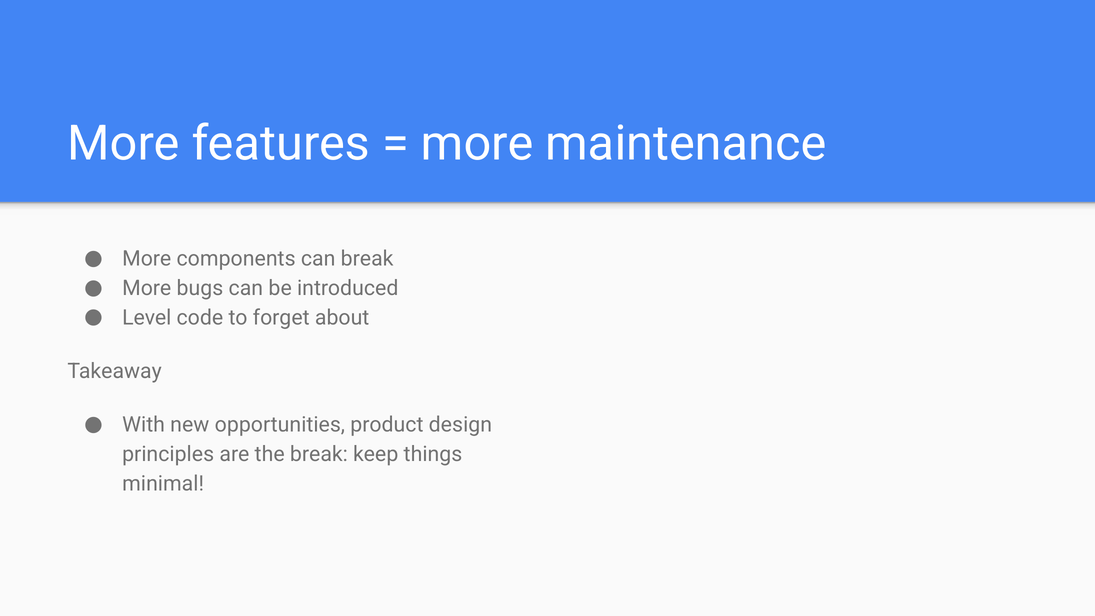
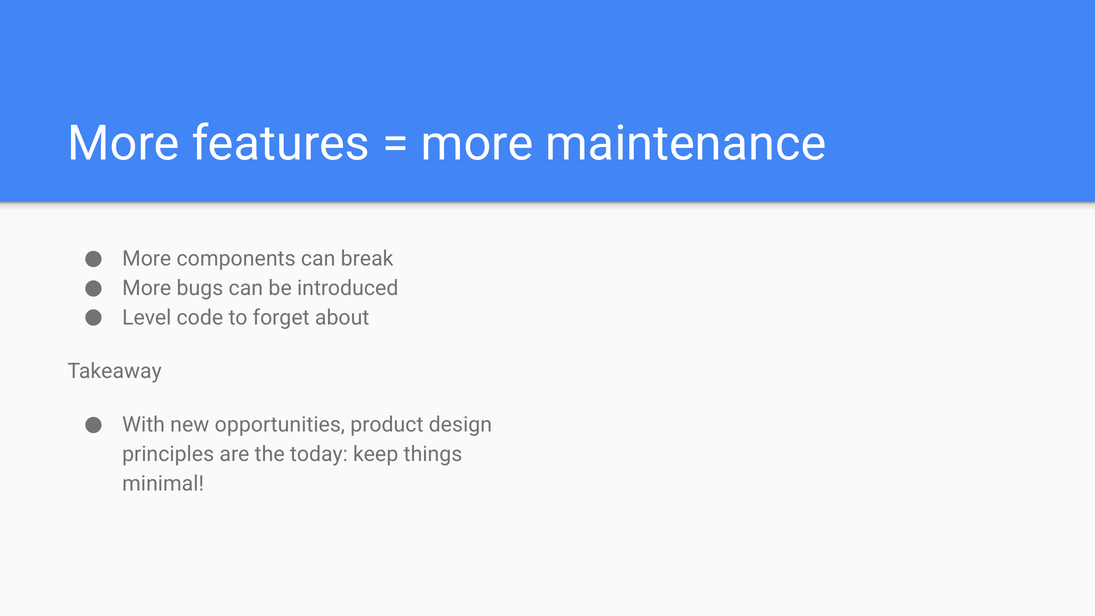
the break: break -> today (319, 454)
